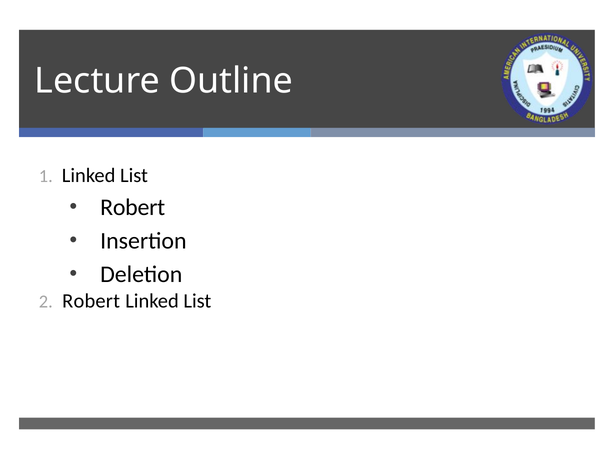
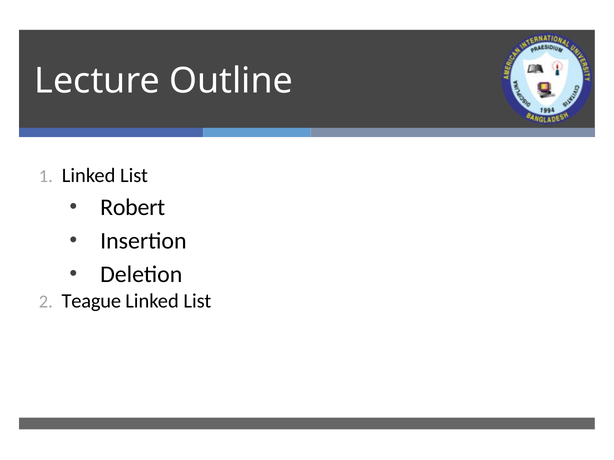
Robert: Robert -> Teague (91, 301)
